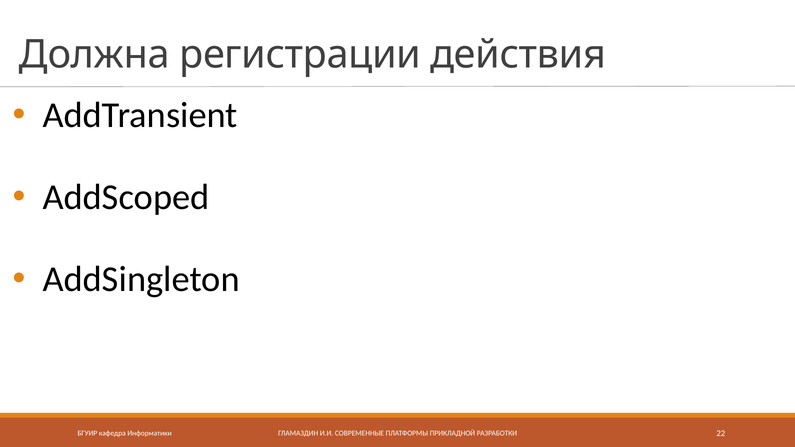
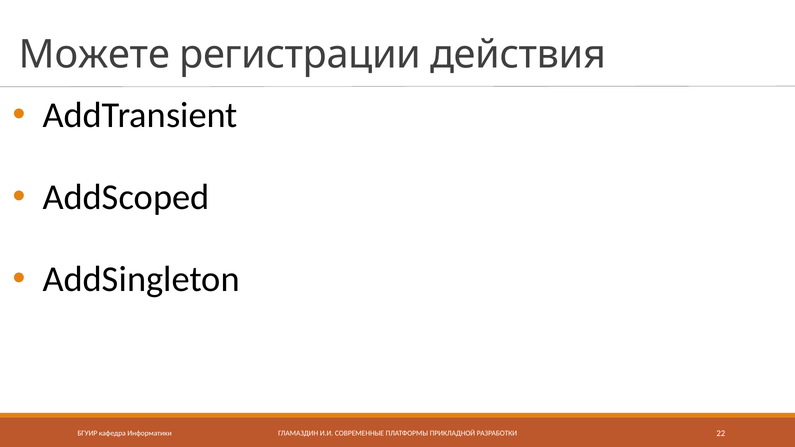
Должна: Должна -> Можете (94, 54)
